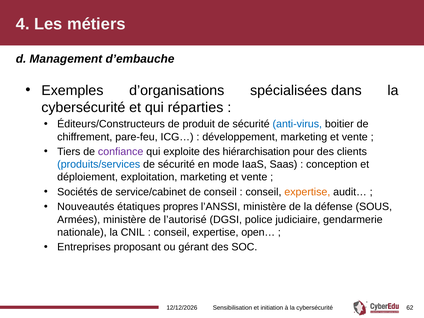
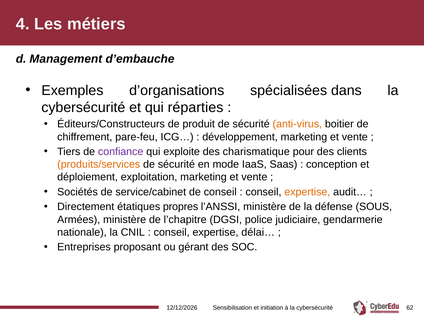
anti-virus colour: blue -> orange (297, 124)
hiérarchisation: hiérarchisation -> charismatique (256, 152)
produits/services colour: blue -> orange (99, 164)
Nouveautés: Nouveautés -> Directement (86, 207)
l’autorisé: l’autorisé -> l’chapitre (185, 220)
open…: open… -> délai… (258, 232)
